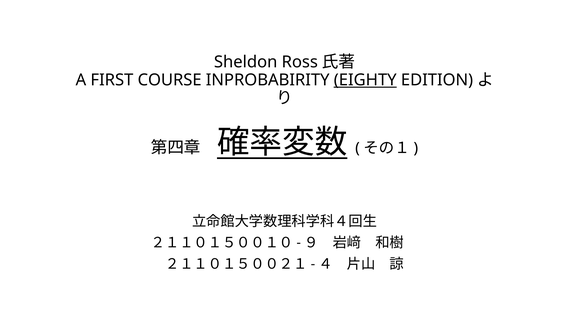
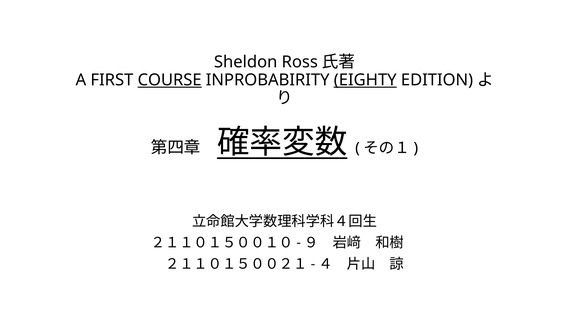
COURSE underline: none -> present (170, 80)
